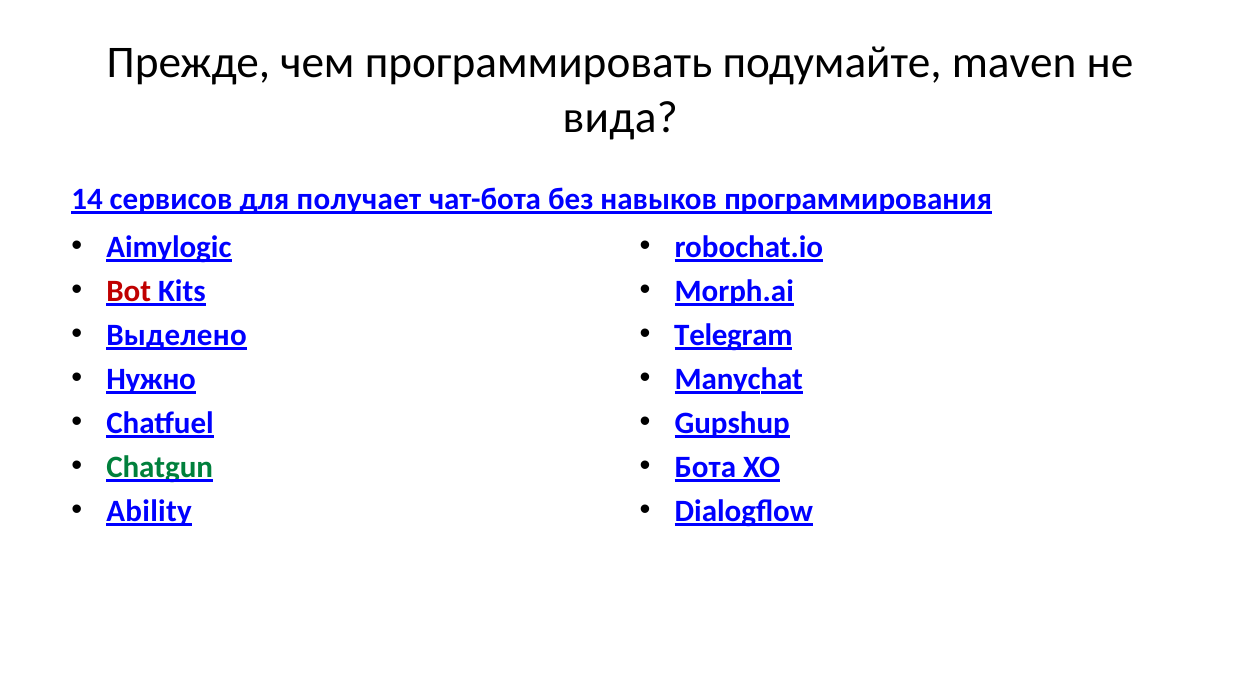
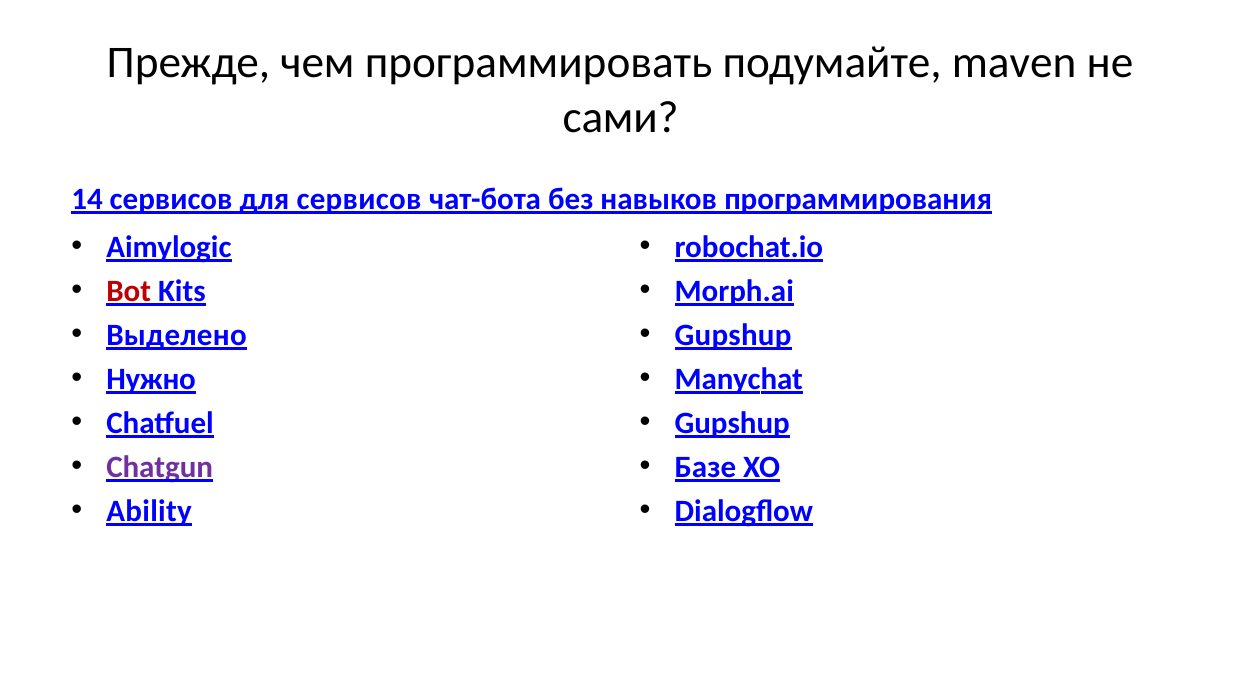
вида: вида -> сами (621, 117)
для получает: получает -> сервисов (359, 200)
Telegram: Telegram -> Gupshup (733, 335)
Chatgun colour: green -> purple (160, 467)
Бота: Бота -> Базе (705, 467)
